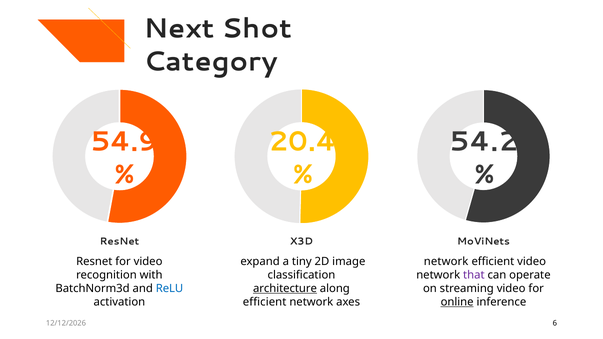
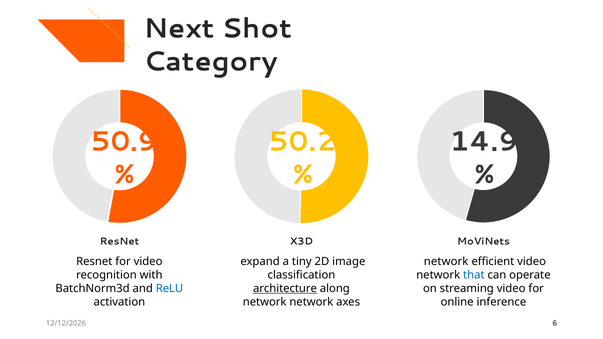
54.9: 54.9 -> 50.9 (124, 142)
20.4: 20.4 -> 50.2 (303, 142)
54.2: 54.2 -> 14.9 (484, 142)
that colour: purple -> blue (474, 275)
efficient: efficient -> network (265, 302)
online underline: present -> none (457, 302)
